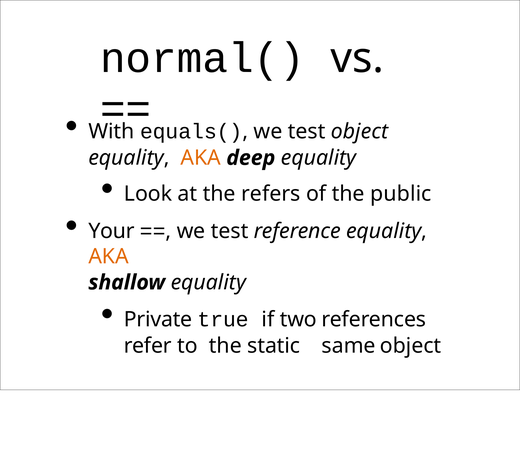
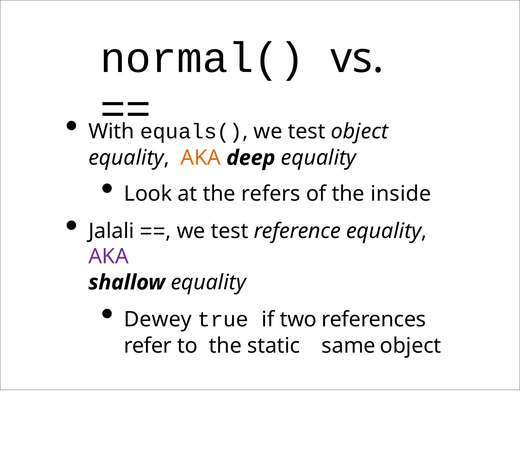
public: public -> inside (401, 194)
Your: Your -> Jalali (111, 231)
AKA colour: orange -> purple (109, 257)
Private: Private -> Dewey (158, 320)
